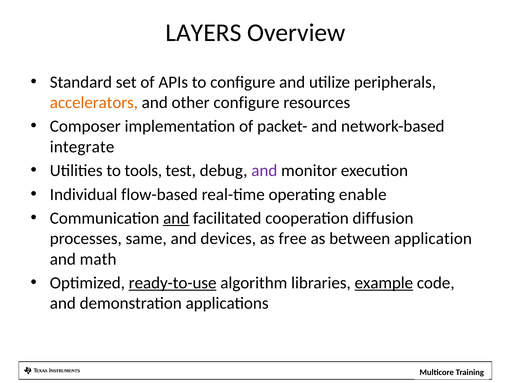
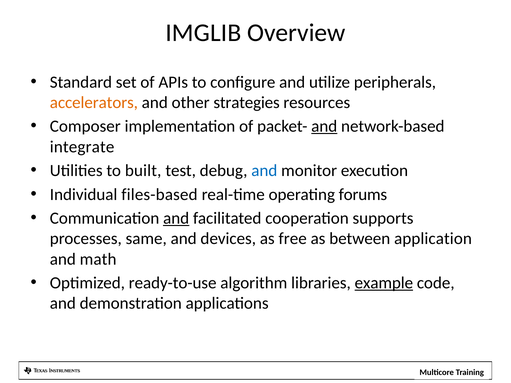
LAYERS: LAYERS -> IMGLIB (203, 33)
other configure: configure -> strategies (247, 103)
and underline: none -> present (324, 126)
tools: tools -> built (143, 171)
and colour: purple -> blue (264, 171)
flow-based: flow-based -> files-based (159, 195)
enable: enable -> forums (363, 195)
diffusion: diffusion -> supports (383, 218)
ready-to-use underline: present -> none (173, 283)
